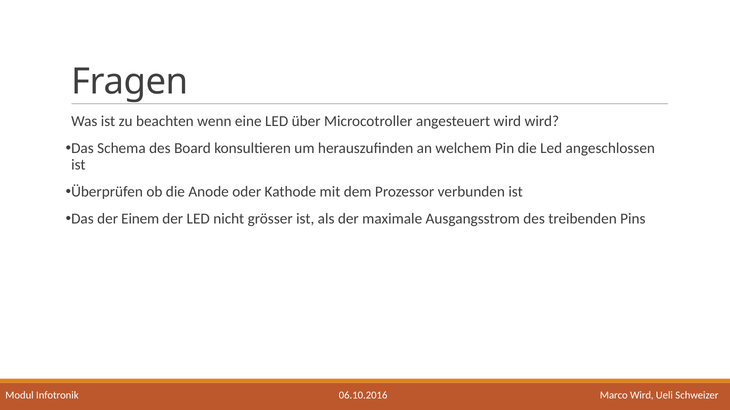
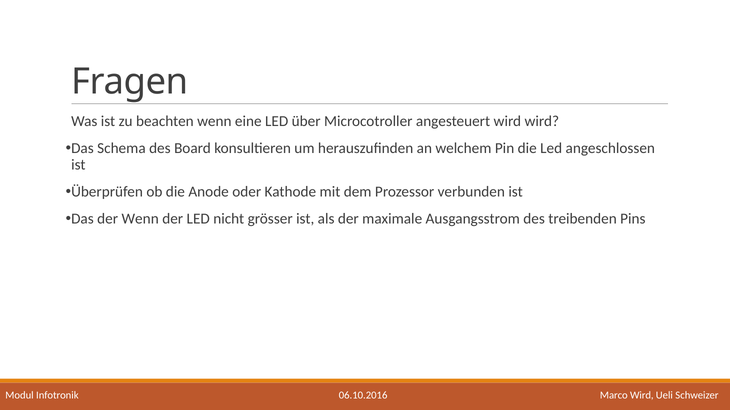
der Einem: Einem -> Wenn (140, 219)
